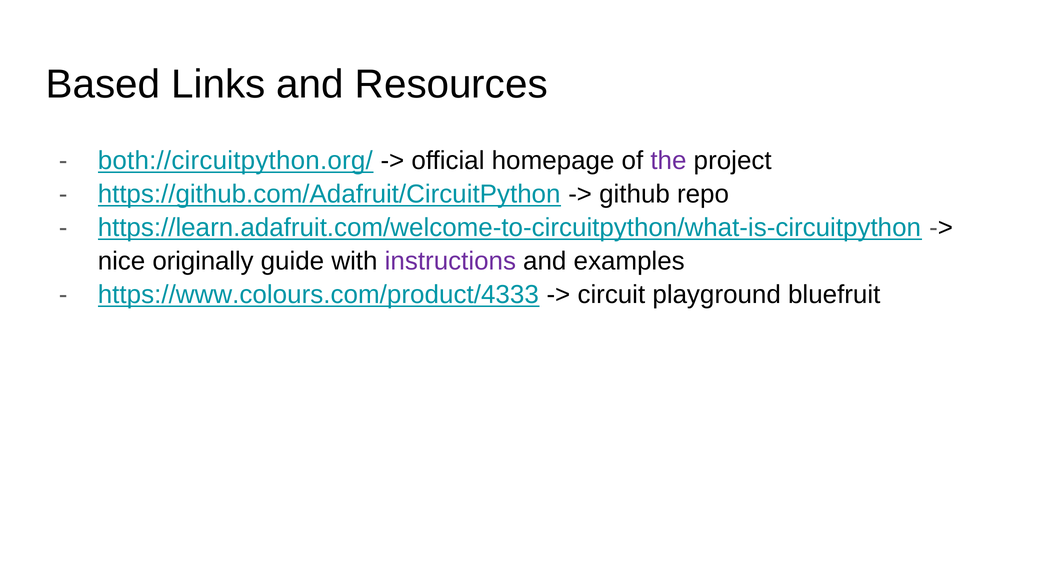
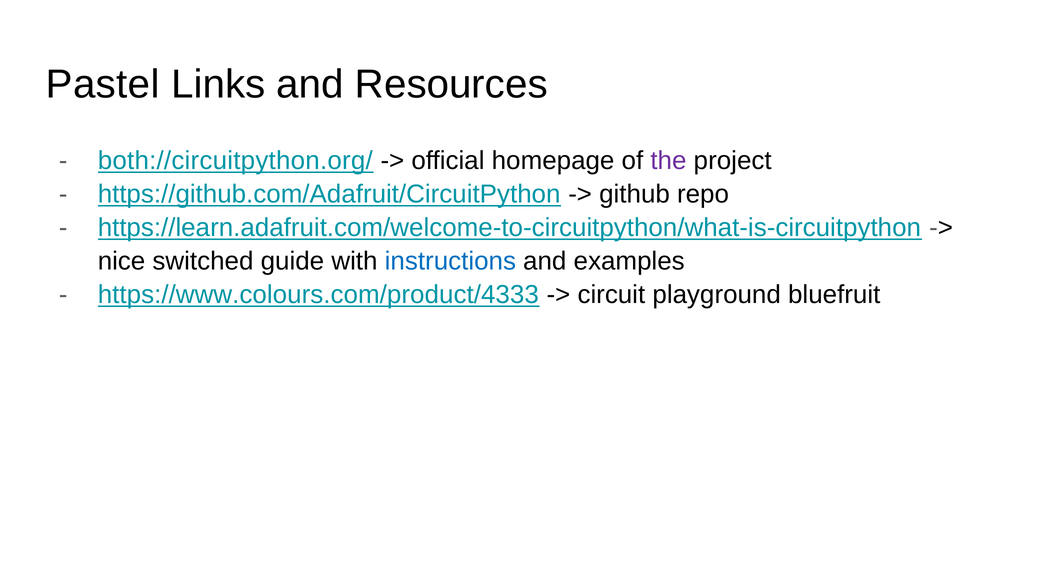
Based: Based -> Pastel (103, 84)
originally: originally -> switched (203, 261)
instructions colour: purple -> blue (450, 261)
